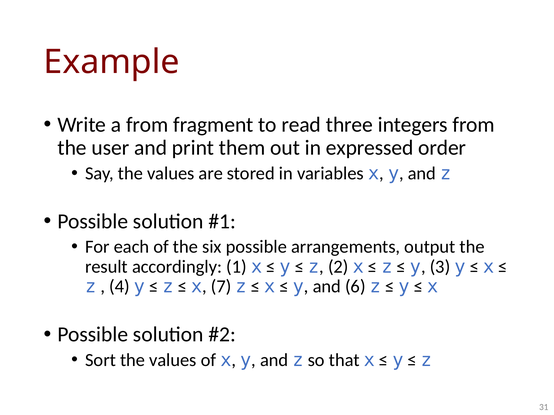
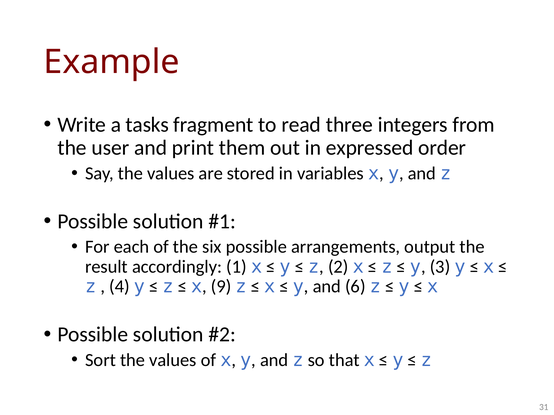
a from: from -> tasks (147, 125)
7: 7 -> 9 (221, 287)
